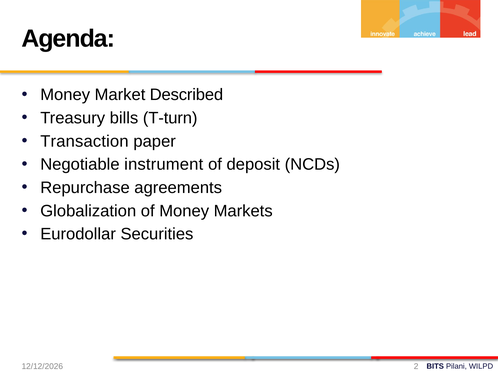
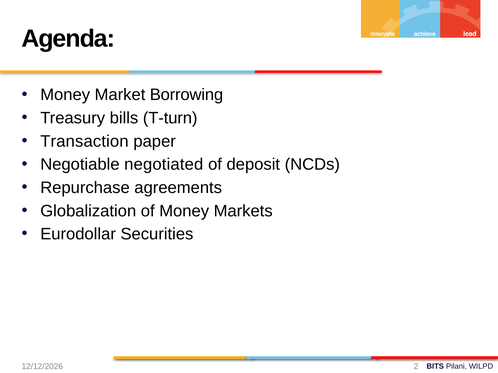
Described: Described -> Borrowing (186, 95)
instrument: instrument -> negotiated (164, 165)
